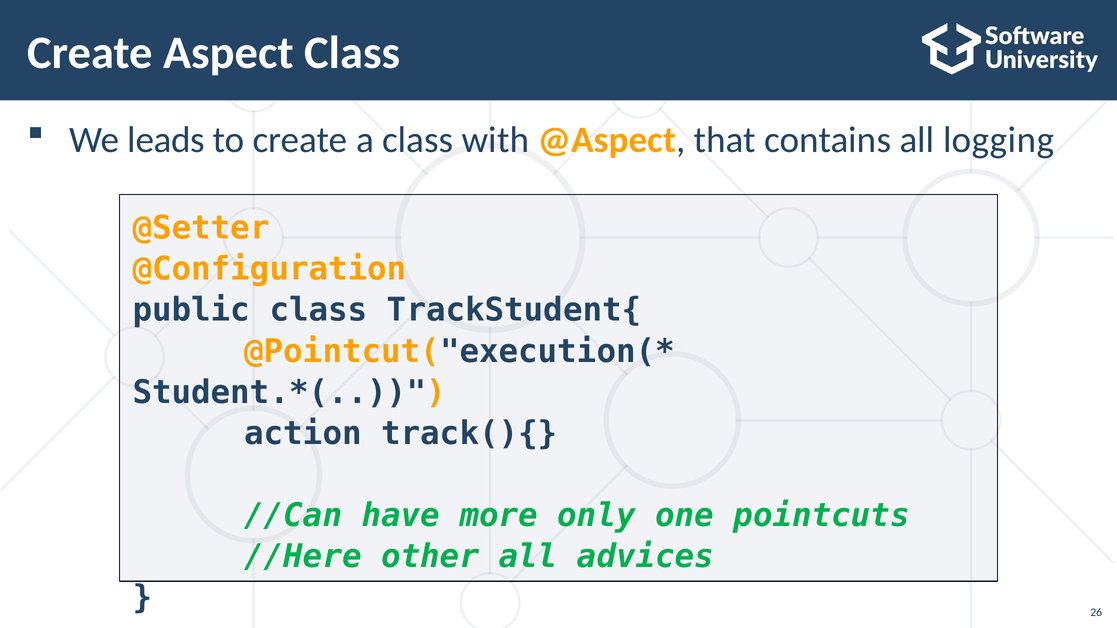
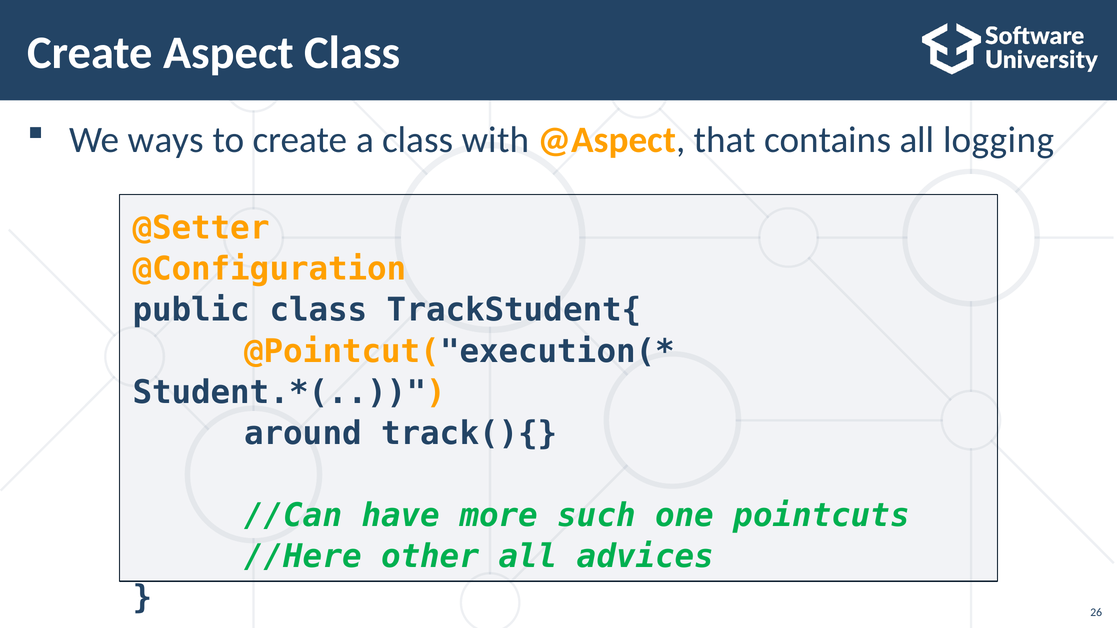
leads: leads -> ways (166, 140)
action: action -> around (303, 434)
only: only -> such (597, 516)
